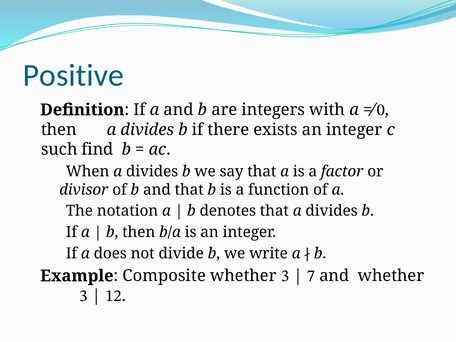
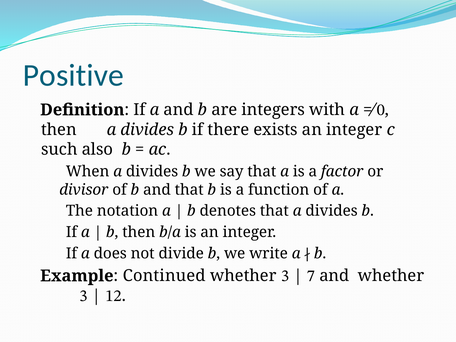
find: find -> also (97, 149)
Composite: Composite -> Continued (164, 276)
